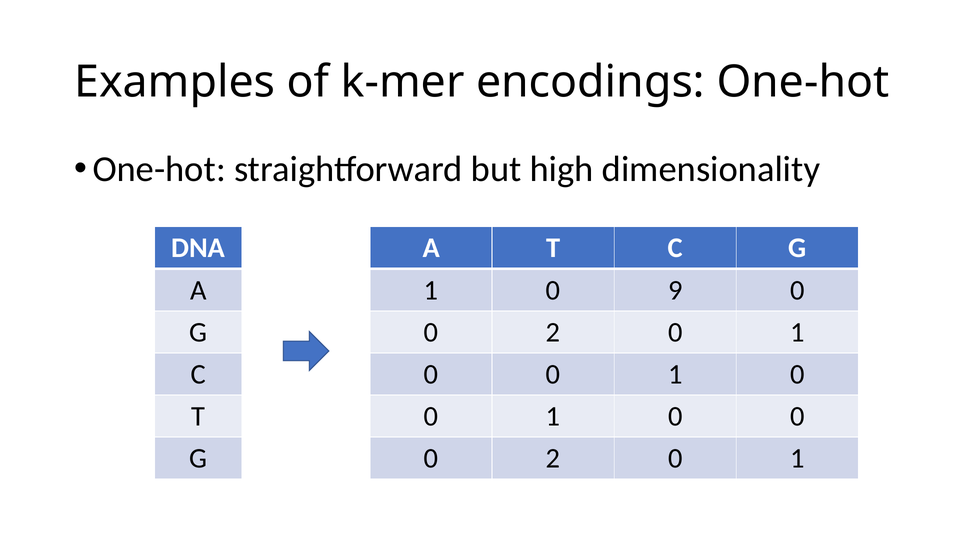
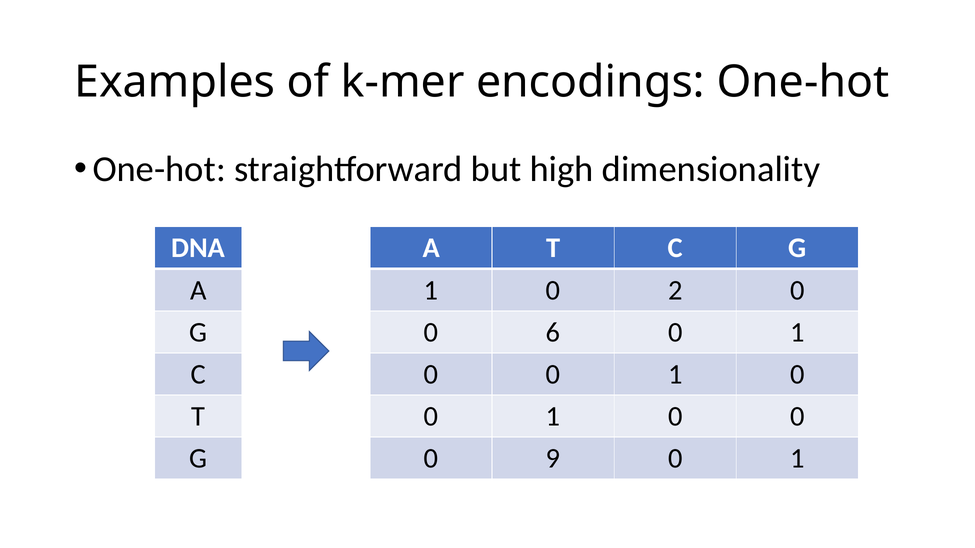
9: 9 -> 2 (675, 290)
2: 2 -> 6 (553, 332)
2: 2 -> 9 (553, 459)
